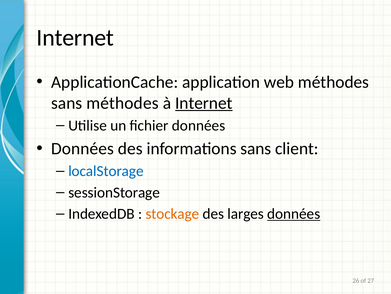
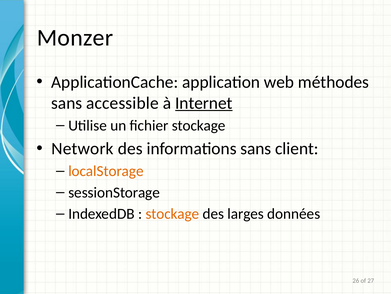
Internet: Internet -> Monzer (75, 38)
sans méthodes: méthodes -> accessible (122, 103)
fichier données: données -> stockage (199, 125)
Données: Données -> Network (83, 148)
localStorage colour: blue -> orange (106, 171)
données underline: present -> none (294, 213)
